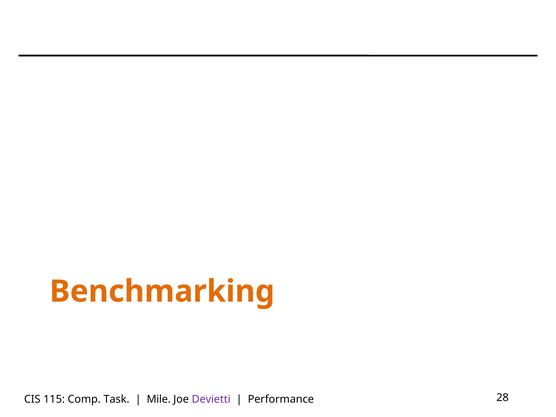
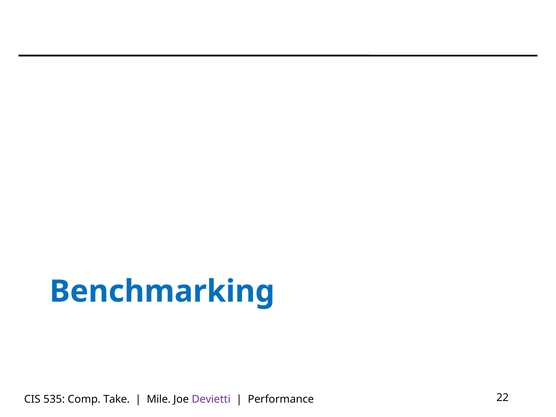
Benchmarking colour: orange -> blue (162, 291)
115: 115 -> 535 (54, 399)
Task: Task -> Take (117, 399)
28: 28 -> 22 (503, 397)
